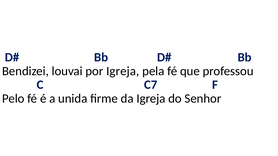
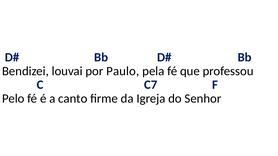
por Igreja: Igreja -> Paulo (123, 71)
unida: unida -> canto (73, 99)
